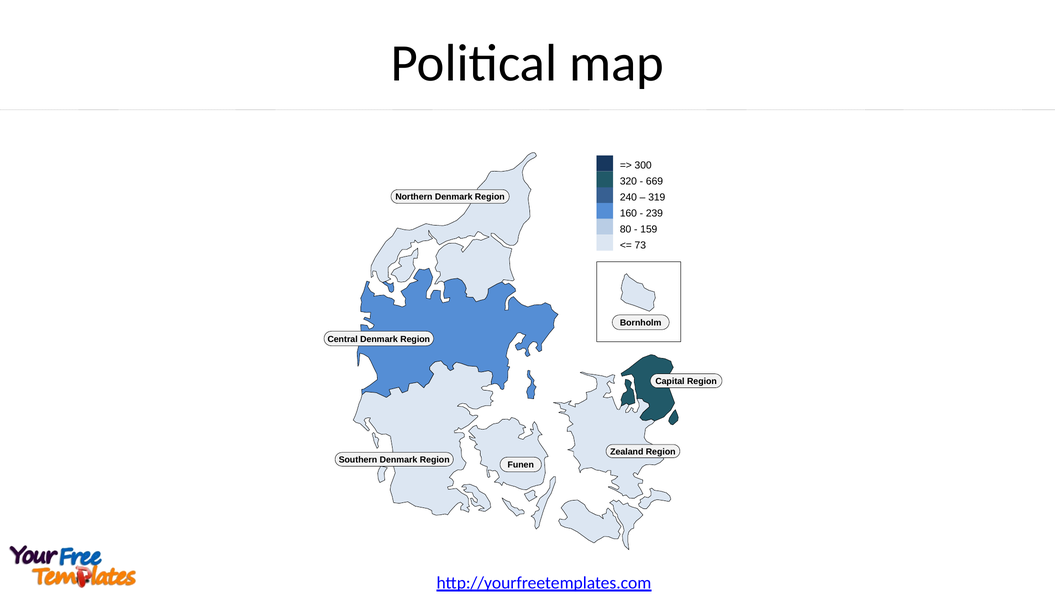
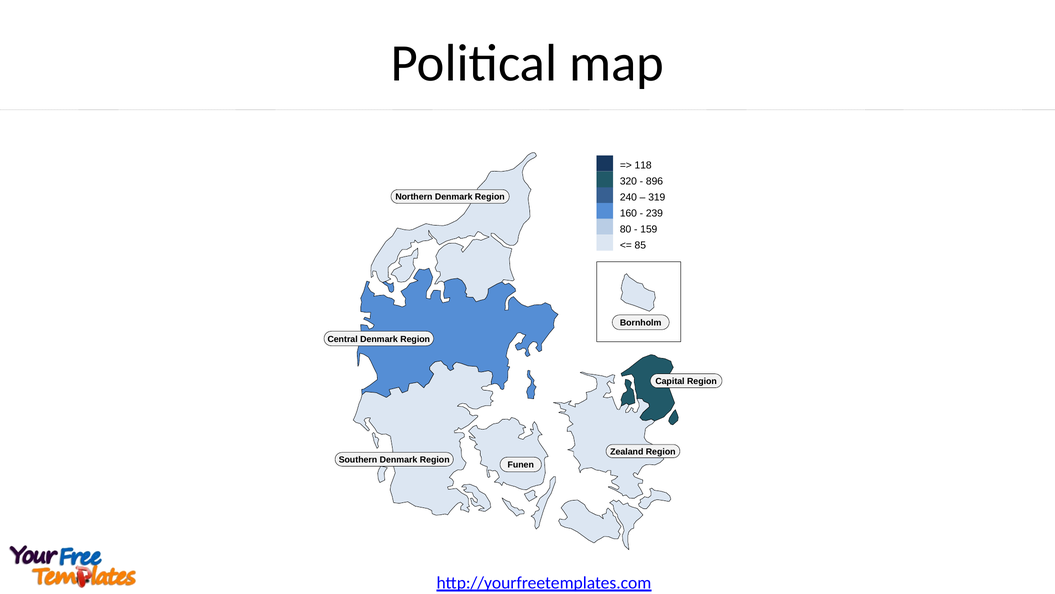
300: 300 -> 118 (643, 165)
669: 669 -> 896 (654, 181)
73: 73 -> 85 (640, 245)
